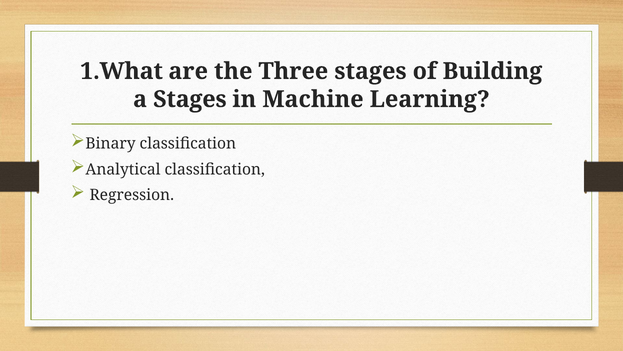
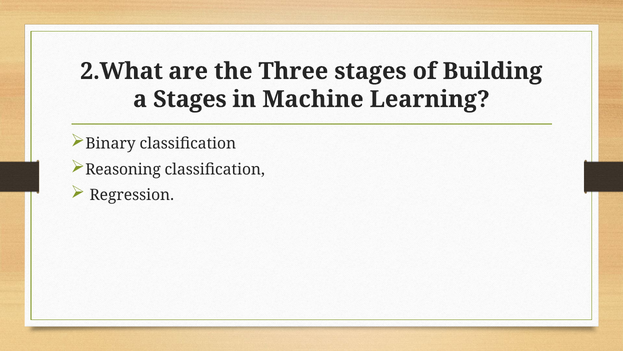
1.What: 1.What -> 2.What (121, 71)
Analytical: Analytical -> Reasoning (123, 169)
